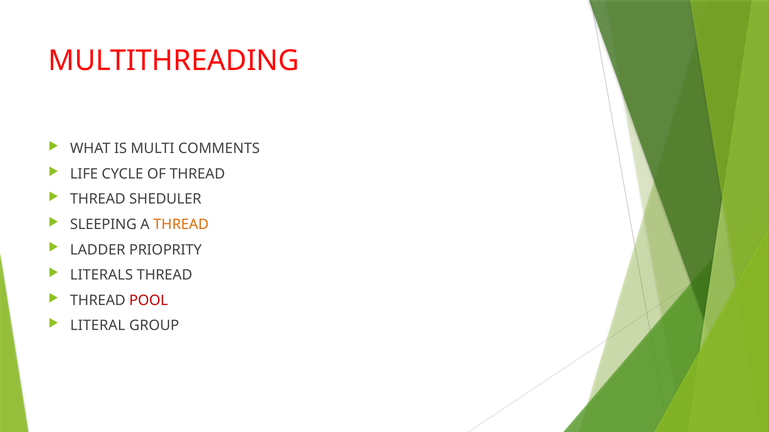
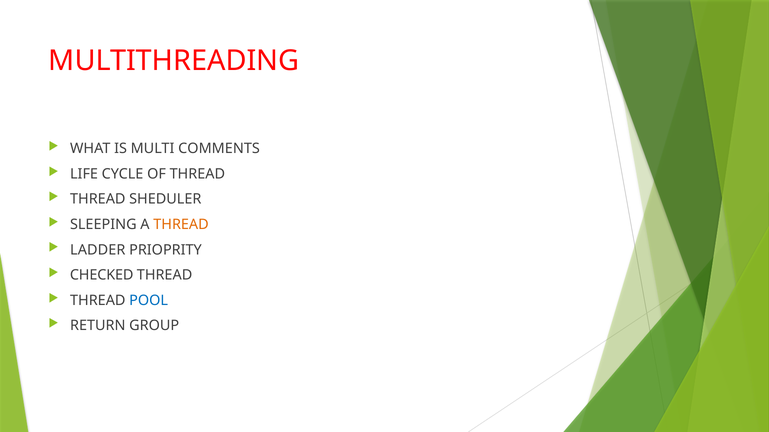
LITERALS: LITERALS -> CHECKED (102, 275)
POOL colour: red -> blue (149, 301)
LITERAL: LITERAL -> RETURN (98, 326)
